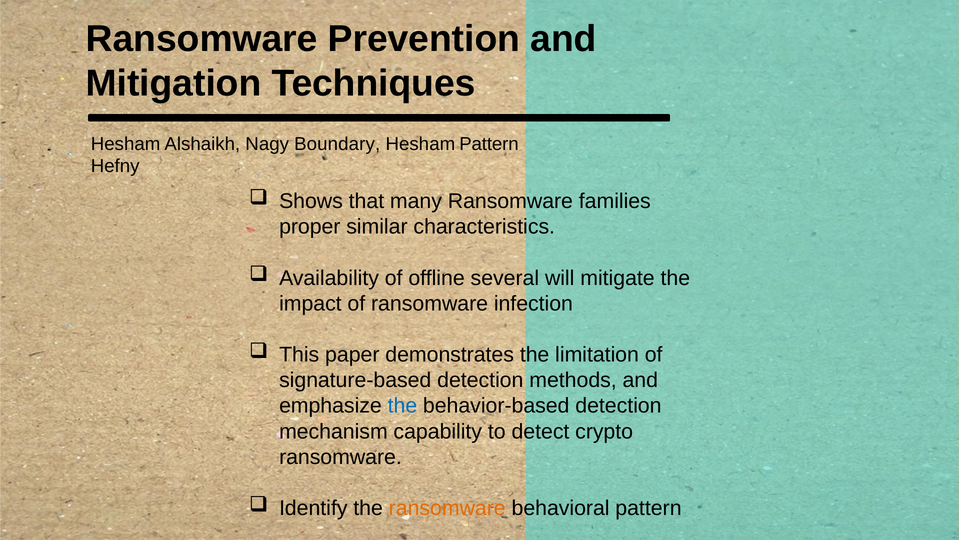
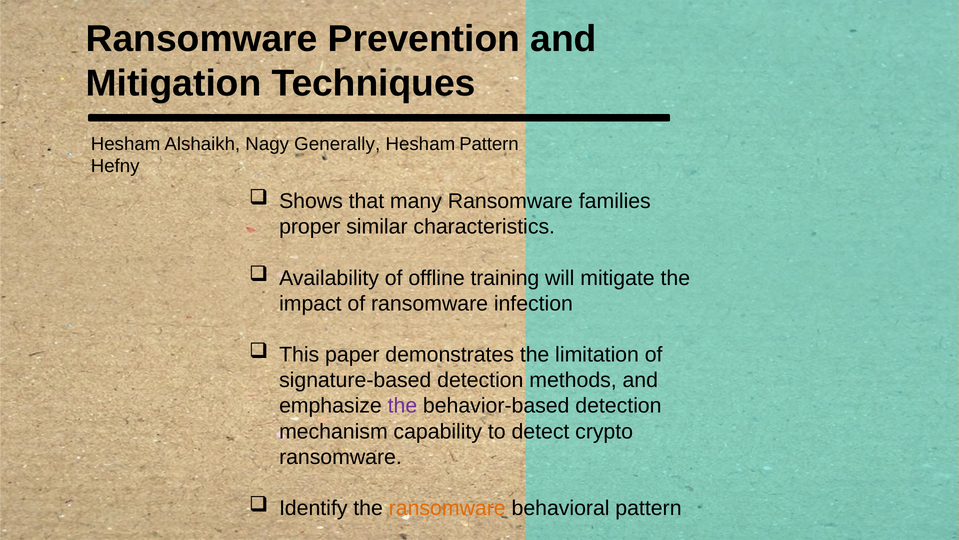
Boundary: Boundary -> Generally (337, 144)
several: several -> training (505, 278)
the colour: blue -> purple (402, 405)
